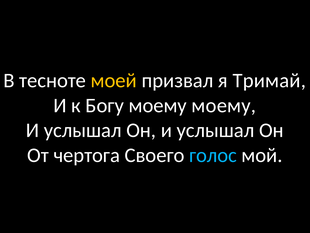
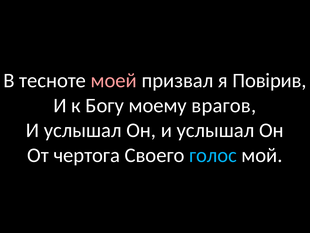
моей colour: yellow -> pink (114, 80)
Тримай: Тримай -> Повірив (269, 80)
моему моему: моему -> врагов (224, 105)
